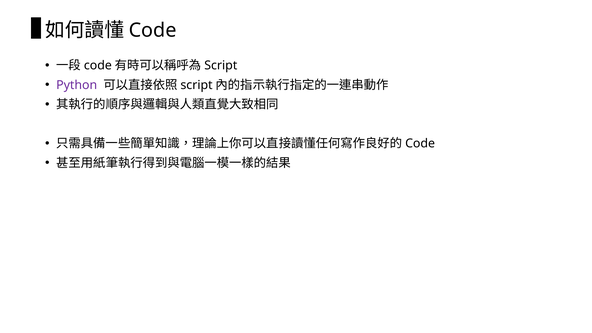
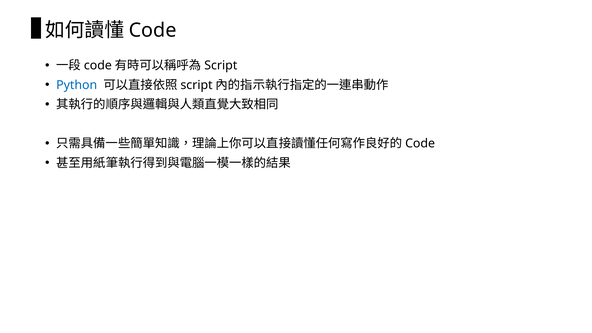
Python colour: purple -> blue (77, 85)
